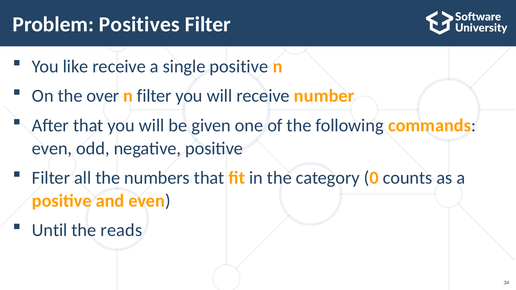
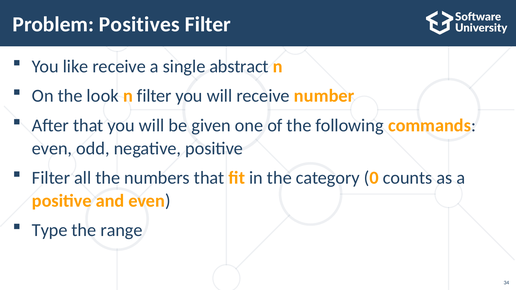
single positive: positive -> abstract (239, 67)
over: over -> look (103, 96)
Until: Until -> Type (50, 230)
reads: reads -> range (121, 230)
